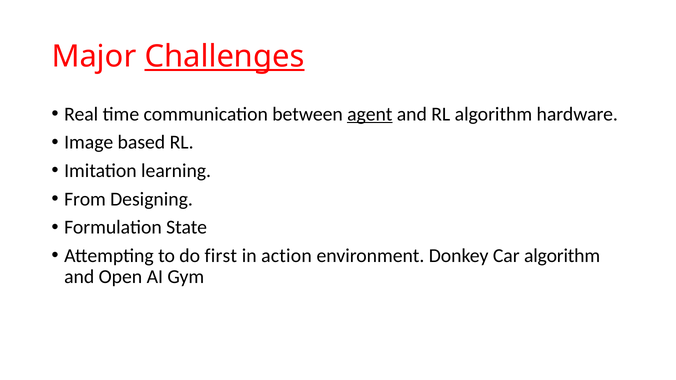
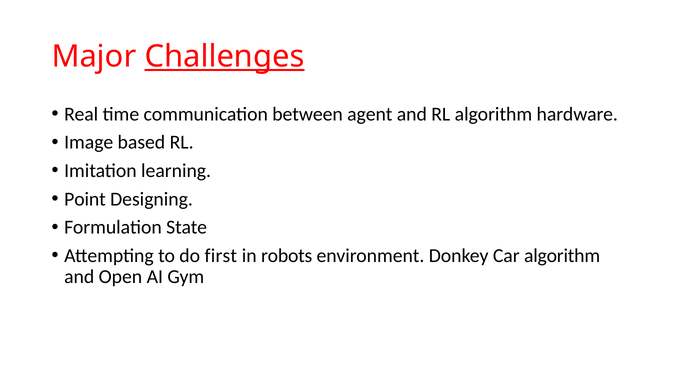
agent underline: present -> none (370, 114)
From: From -> Point (85, 199)
action: action -> robots (287, 256)
